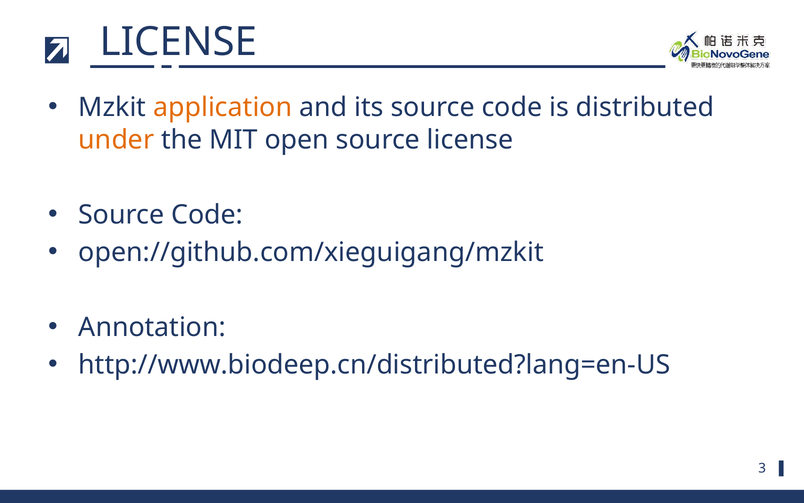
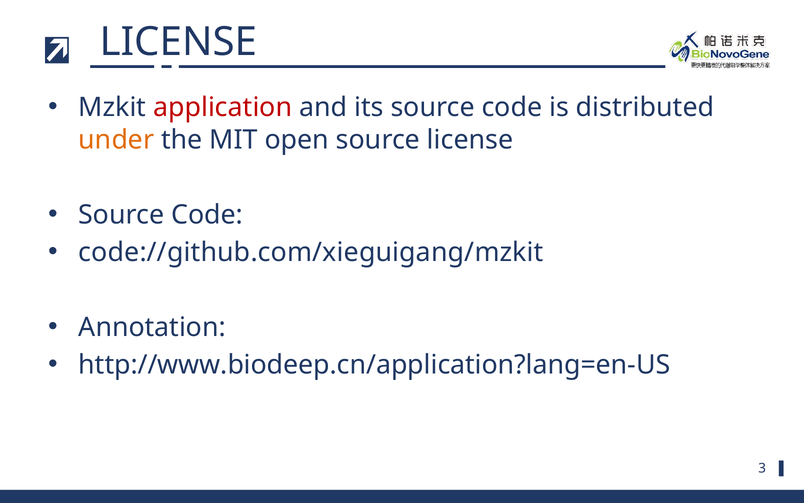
application colour: orange -> red (223, 107)
open://github.com/xieguigang/mzkit: open://github.com/xieguigang/mzkit -> code://github.com/xieguigang/mzkit (311, 252)
http://www.biodeep.cn/distributed?lang=en-US: http://www.biodeep.cn/distributed?lang=en-US -> http://www.biodeep.cn/application?lang=en-US (374, 365)
